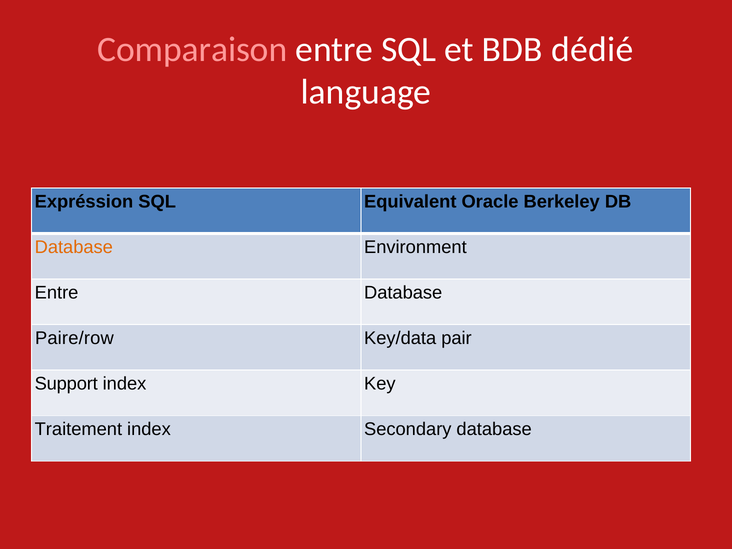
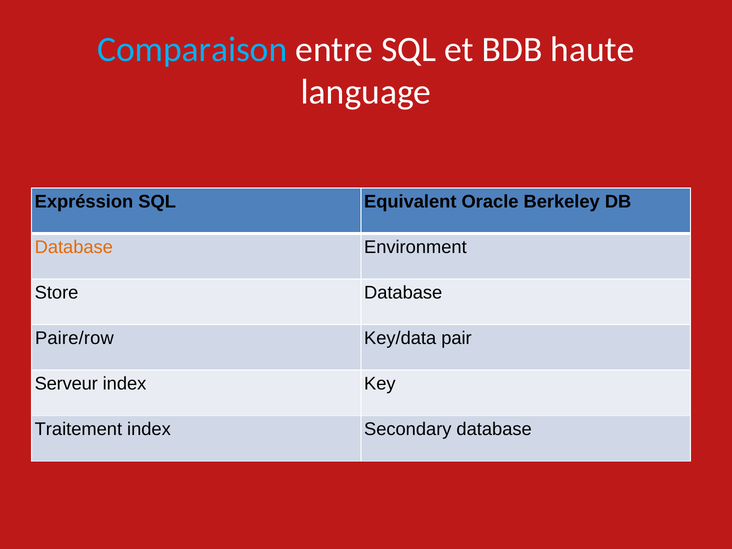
Comparaison colour: pink -> light blue (192, 49)
dédié: dédié -> haute (592, 49)
Entre: Entre -> Store (57, 293)
Support: Support -> Serveur (66, 384)
